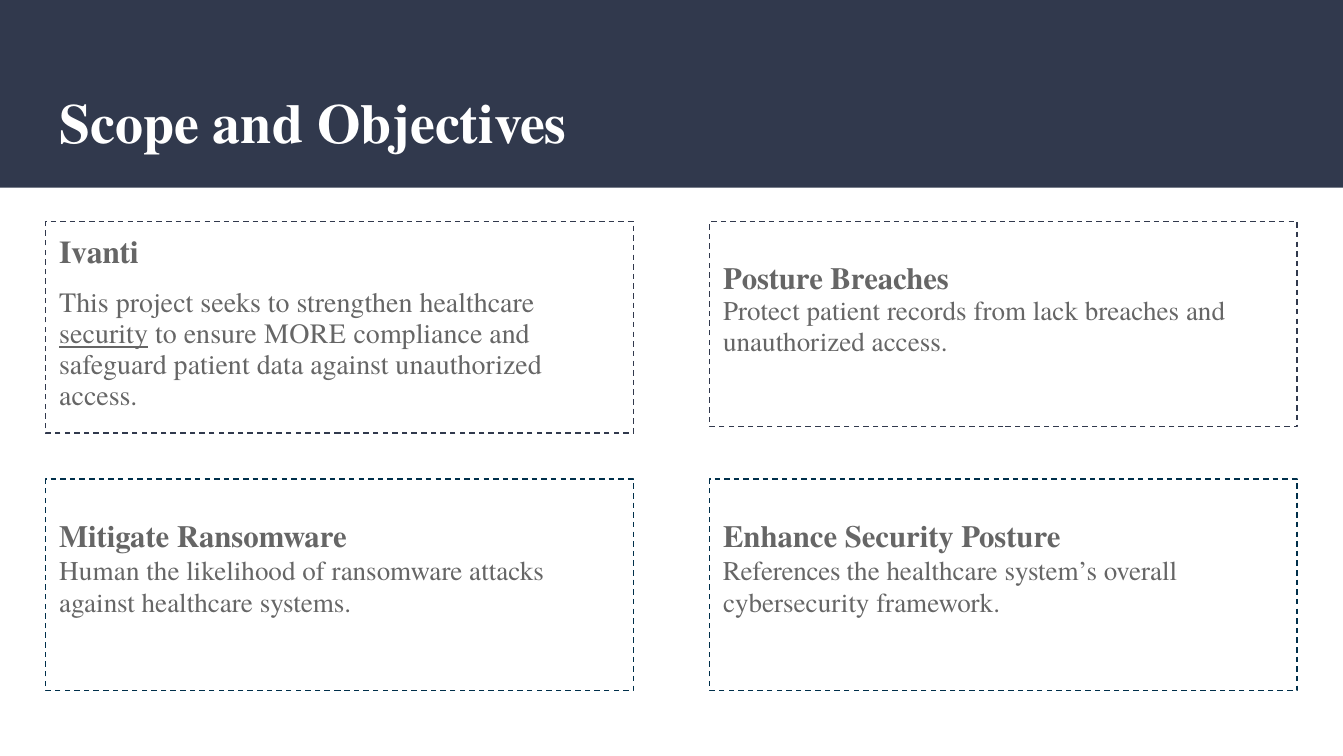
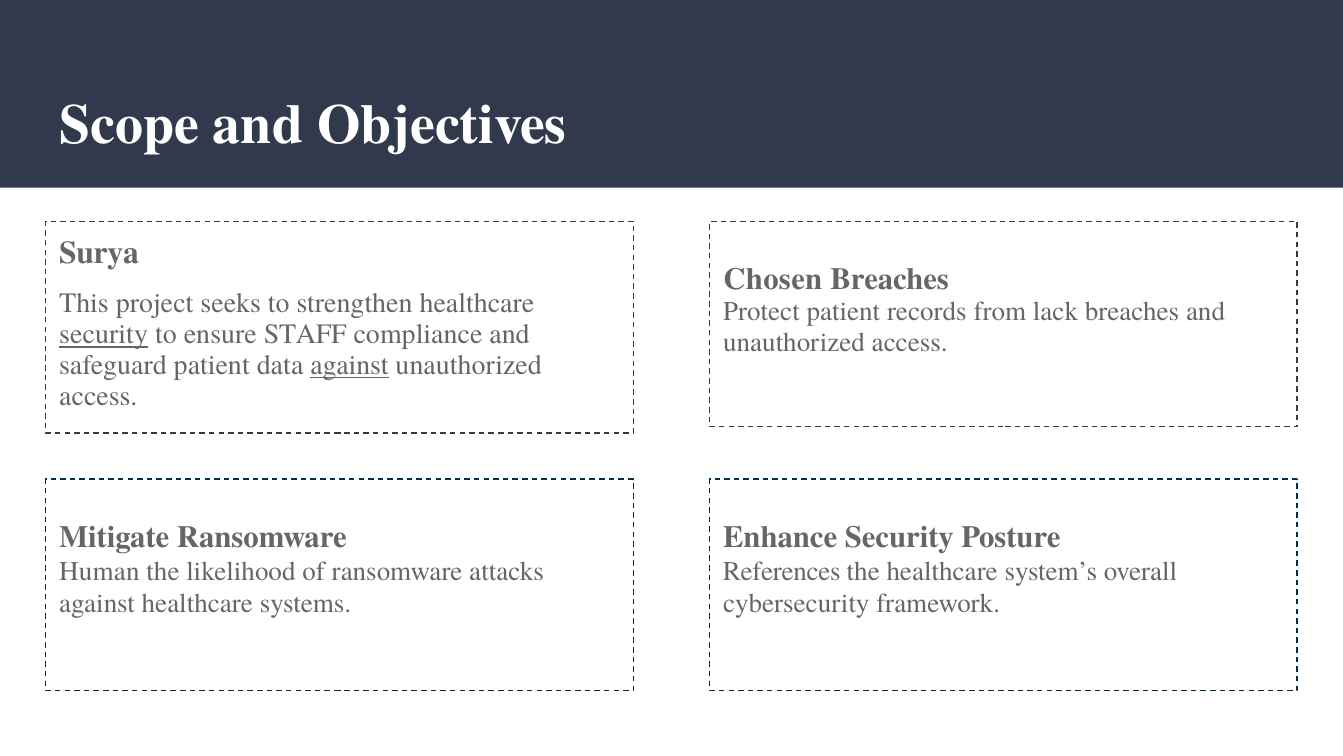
Ivanti: Ivanti -> Surya (99, 253)
Posture: Posture -> Chosen (773, 279)
MORE: MORE -> STAFF (305, 334)
against underline: none -> present (349, 365)
